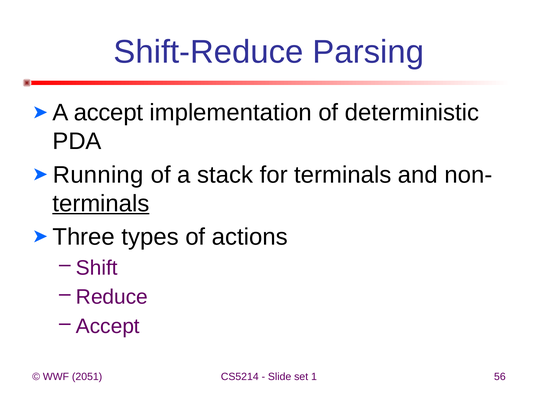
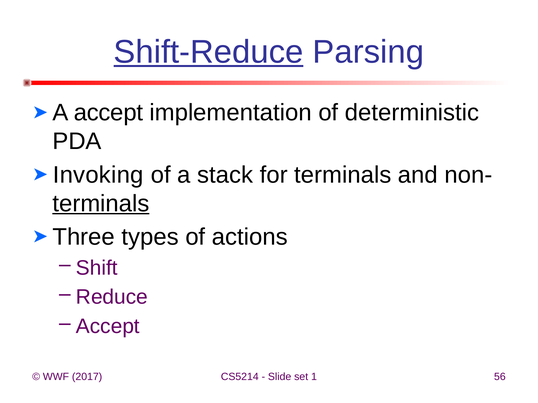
Shift-Reduce underline: none -> present (209, 52)
Running: Running -> Invoking (98, 175)
2051: 2051 -> 2017 (87, 377)
